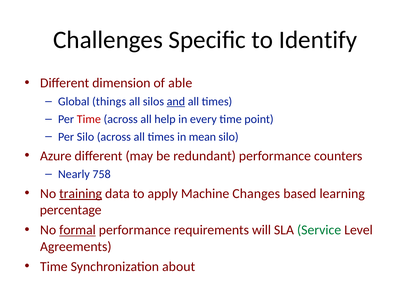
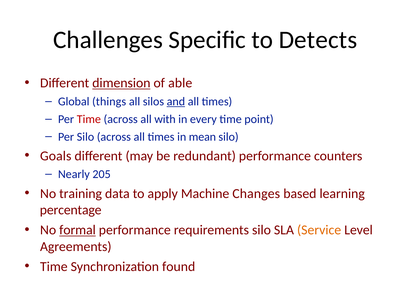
Identify: Identify -> Detects (318, 40)
dimension underline: none -> present (121, 83)
help: help -> with (165, 119)
Azure: Azure -> Goals (56, 156)
758: 758 -> 205 (102, 175)
training underline: present -> none (81, 194)
requirements will: will -> silo (261, 230)
Service colour: green -> orange (319, 230)
about: about -> found (179, 267)
